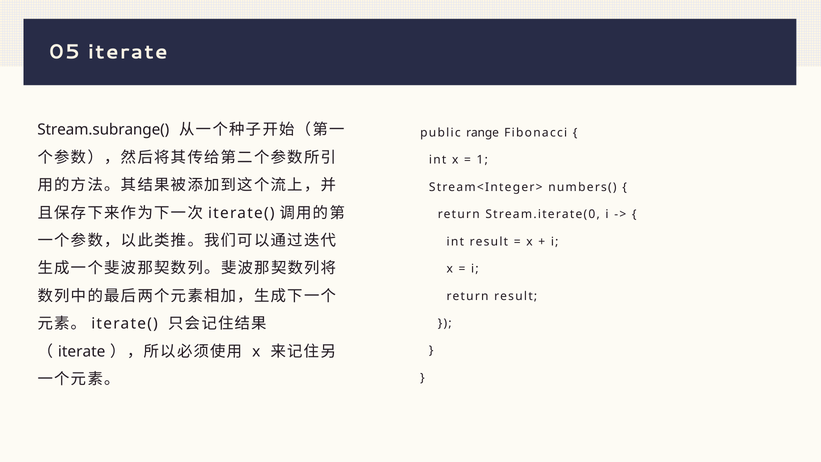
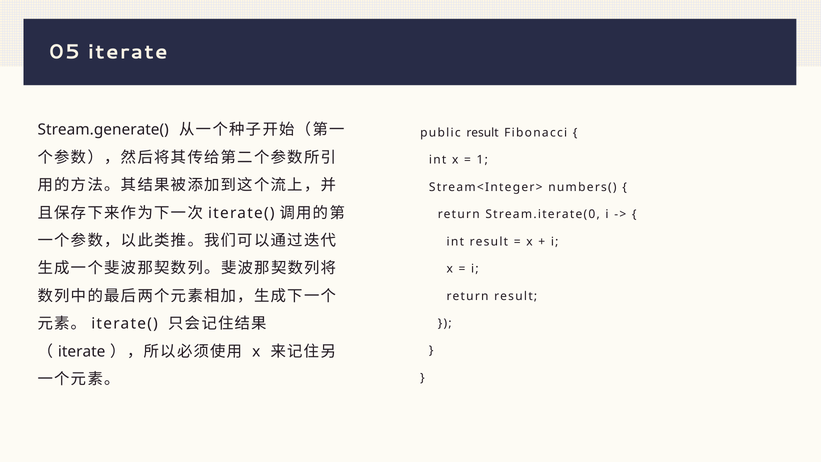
Stream.subrange(: Stream.subrange( -> Stream.generate( (103, 130)
public range: range -> result (482, 133)
